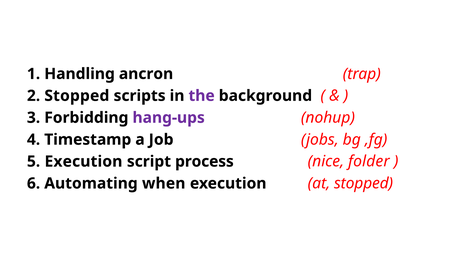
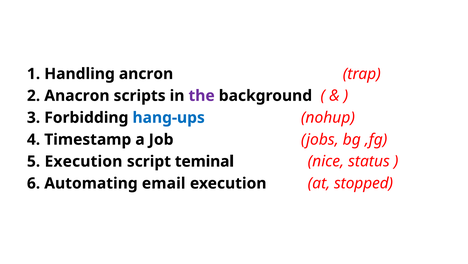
2 Stopped: Stopped -> Anacron (77, 95)
hang-ups colour: purple -> blue (169, 117)
process: process -> teminal (204, 161)
folder: folder -> status (369, 161)
when: when -> email (164, 183)
